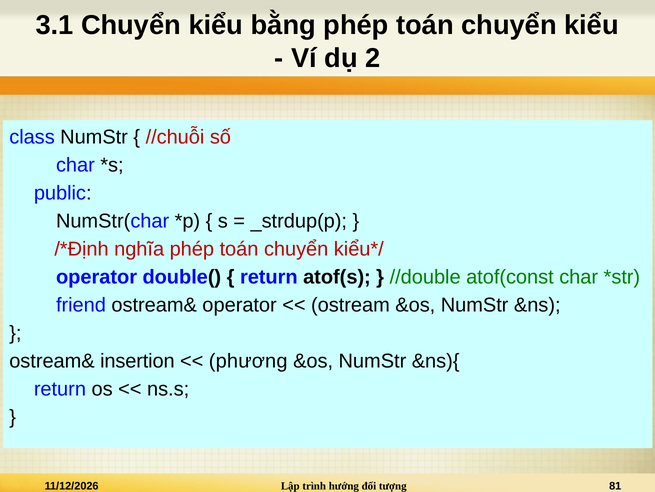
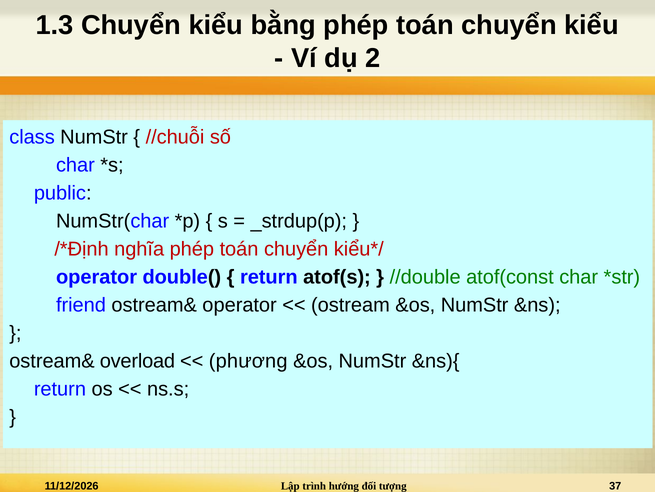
3.1: 3.1 -> 1.3 (55, 25)
insertion: insertion -> overload (137, 361)
81: 81 -> 37 (615, 485)
